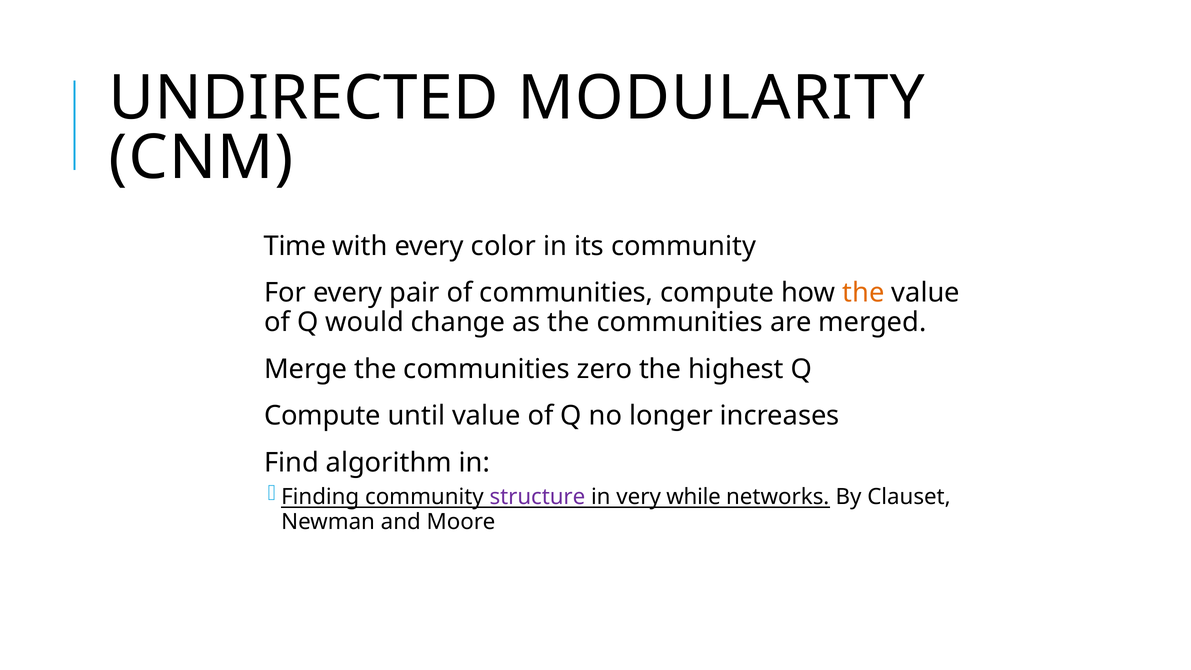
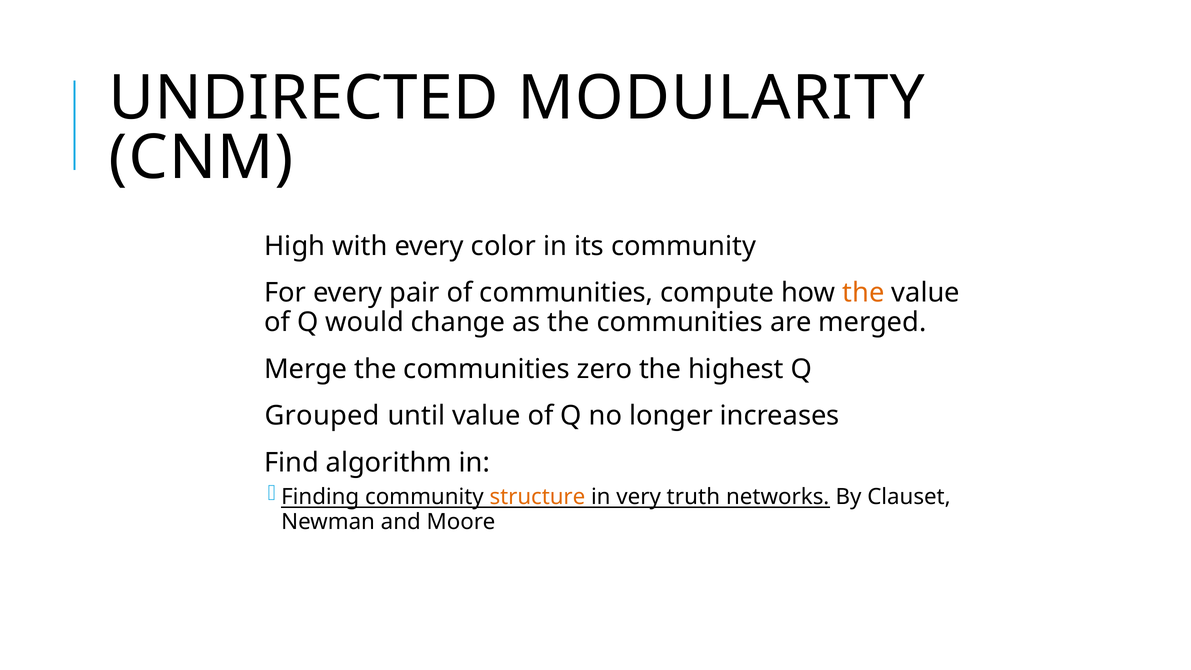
Time: Time -> High (295, 246)
Compute: Compute -> Grouped (322, 416)
structure colour: purple -> orange (537, 497)
while: while -> truth (693, 497)
